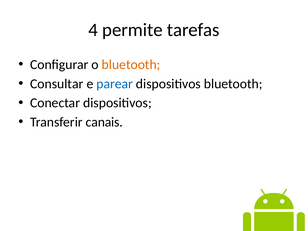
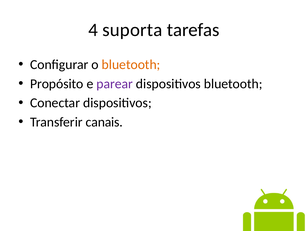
permite: permite -> suporta (132, 30)
Consultar: Consultar -> Propósito (57, 84)
parear colour: blue -> purple (115, 84)
